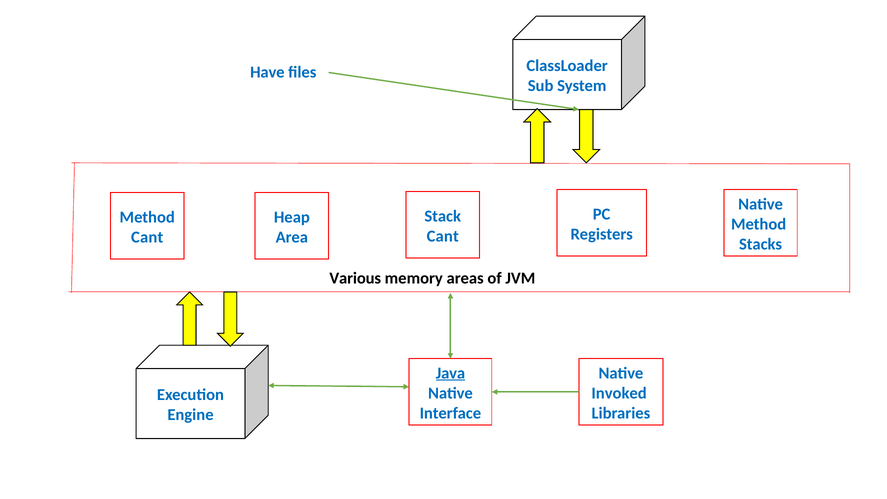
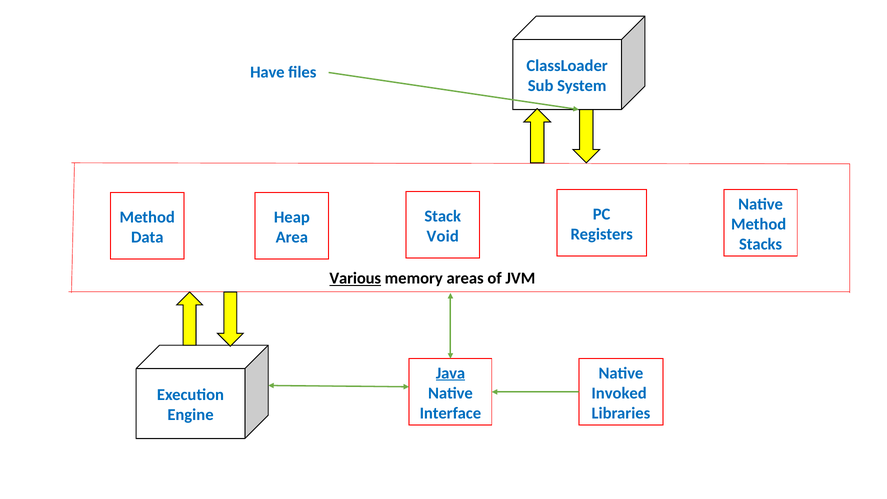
Cant: Cant -> Void (443, 236)
Cant: Cant -> Data (147, 237)
Various underline: none -> present (355, 278)
